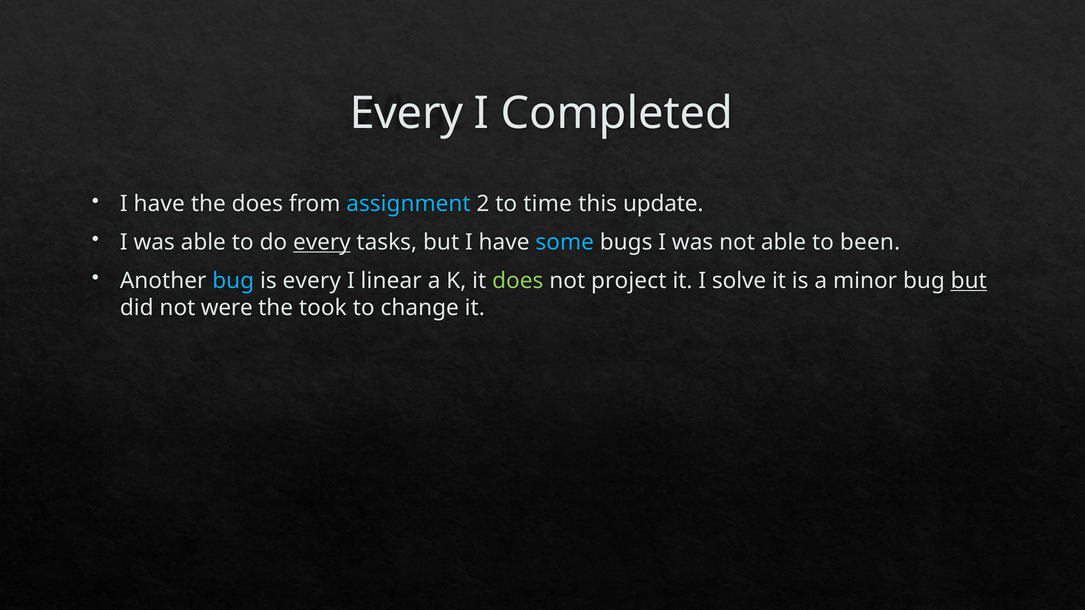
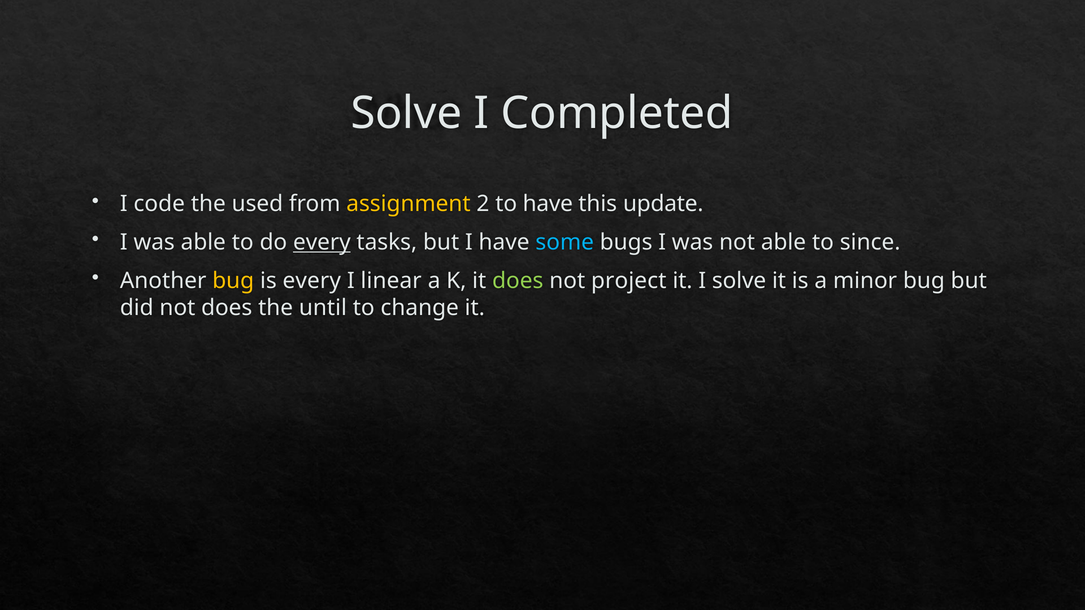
Every: Every -> Solve (406, 113)
have: have -> code (159, 204)
the does: does -> used (257, 204)
assignment colour: light blue -> yellow (408, 204)
to time: time -> have (548, 204)
been: been -> since (870, 242)
bug colour: light blue -> yellow (233, 281)
but underline: present -> none (969, 281)
not were: were -> does (227, 308)
took: took -> until (323, 308)
